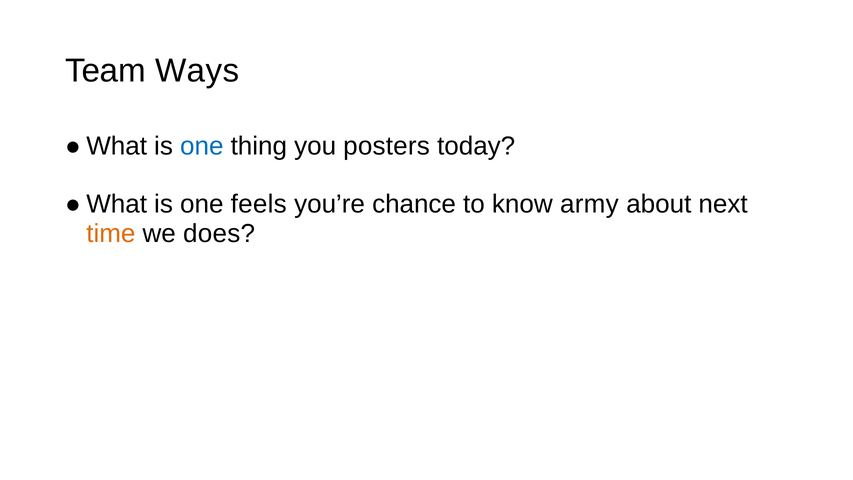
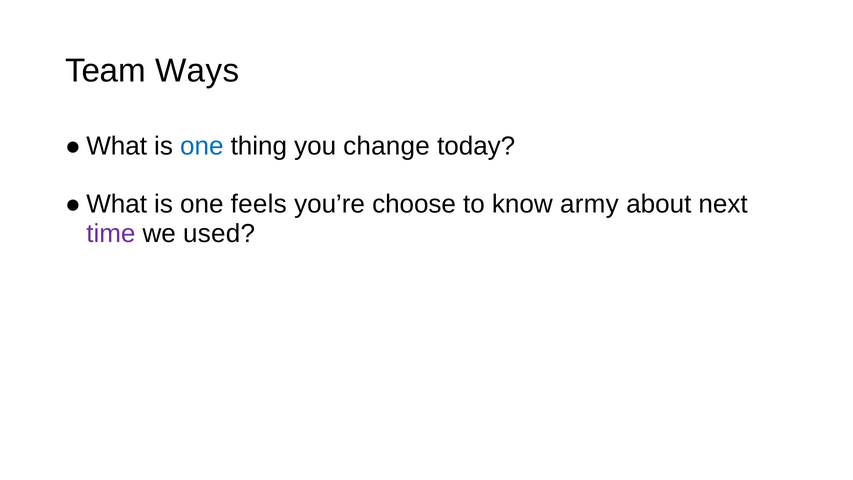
posters: posters -> change (386, 146)
chance: chance -> choose (414, 204)
time colour: orange -> purple (111, 233)
does: does -> used (219, 233)
